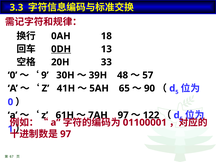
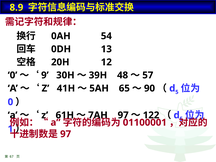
3.3: 3.3 -> 8.9 (16, 7)
18: 18 -> 54 (106, 36)
0DH underline: present -> none (61, 49)
33: 33 -> 12 (106, 62)
